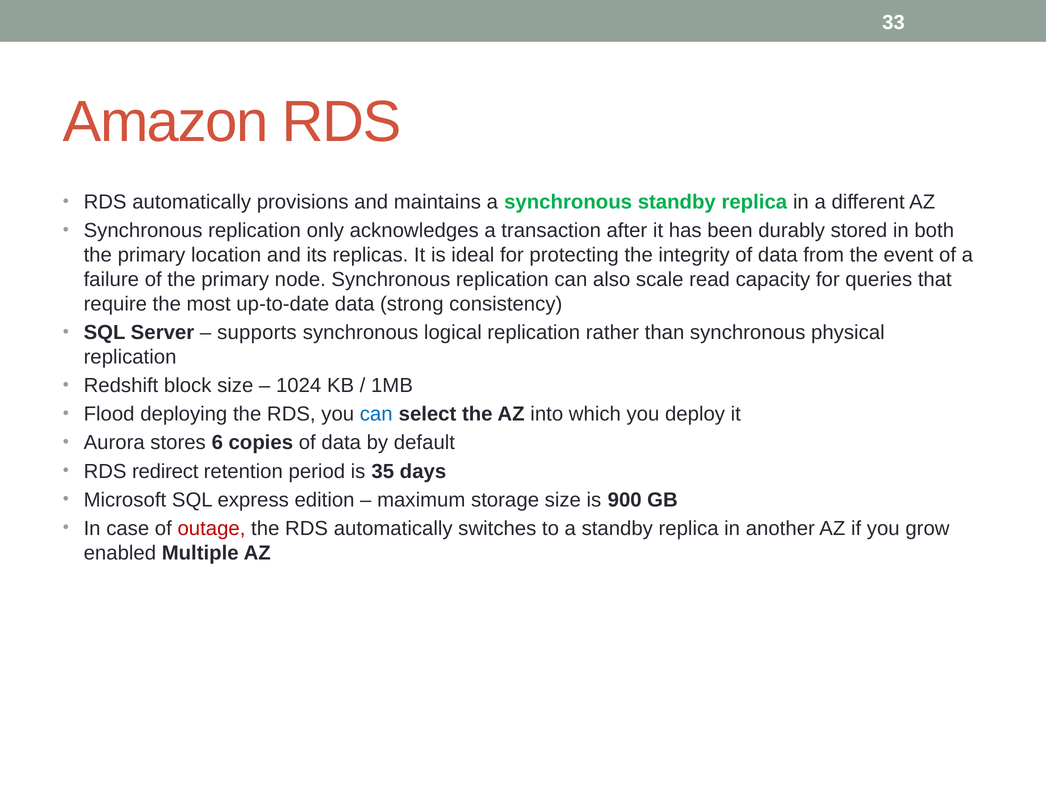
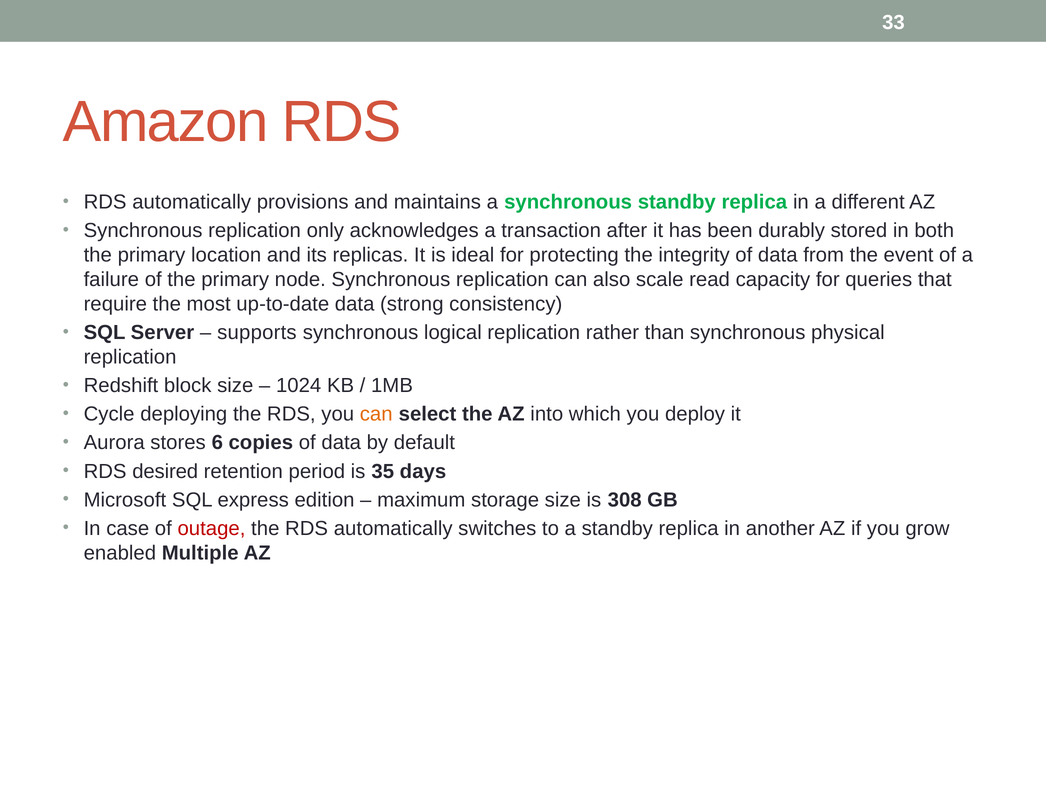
Flood: Flood -> Cycle (109, 414)
can colour: blue -> orange (376, 414)
redirect: redirect -> desired (165, 471)
900: 900 -> 308 (625, 500)
